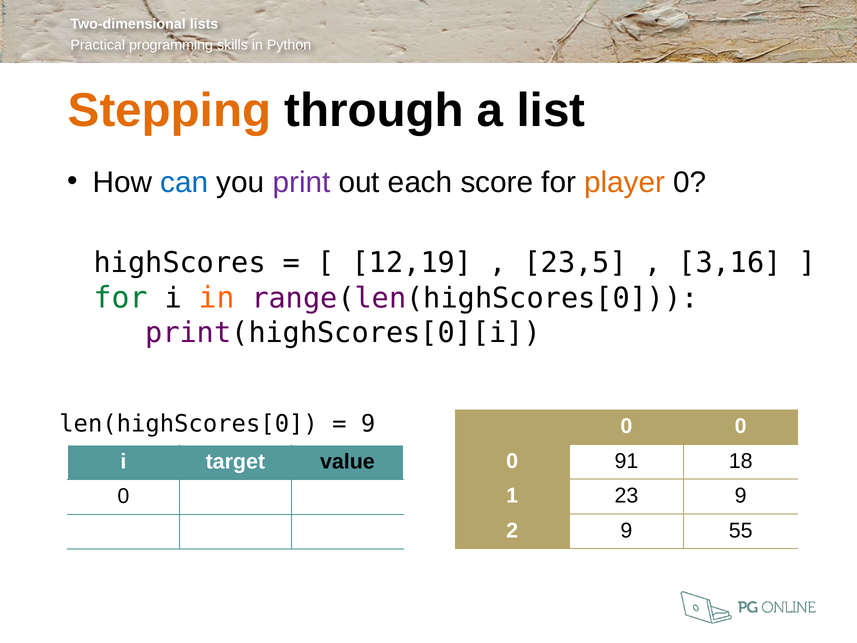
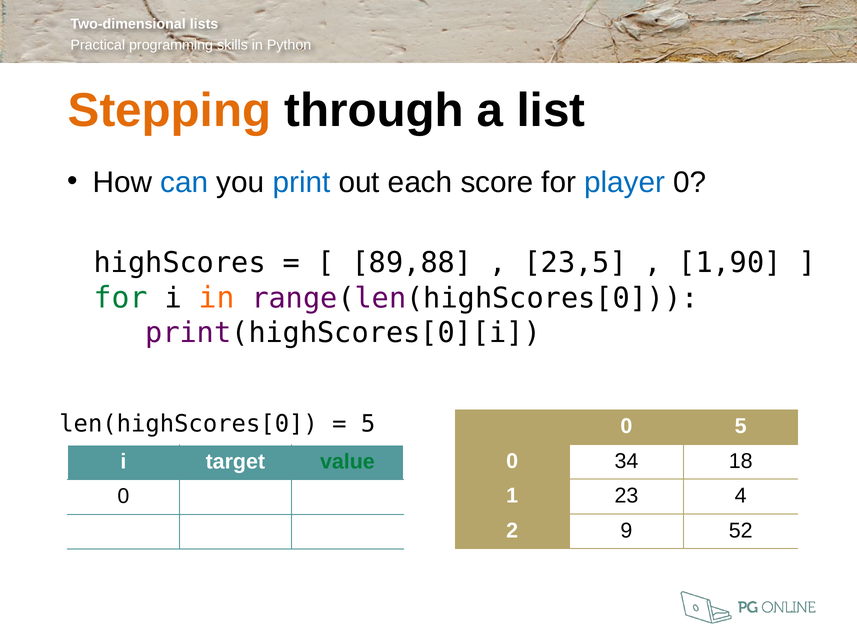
print colour: purple -> blue (301, 182)
player colour: orange -> blue (625, 182)
12,19: 12,19 -> 89,88 (412, 263)
3,16: 3,16 -> 1,90 (730, 263)
9: 9 -> 5 (368, 424)
0: 0 -> 5 (741, 426)
91: 91 -> 34 (626, 461)
value colour: black -> green (347, 461)
23 9: 9 -> 4 (741, 496)
55: 55 -> 52 (741, 530)
